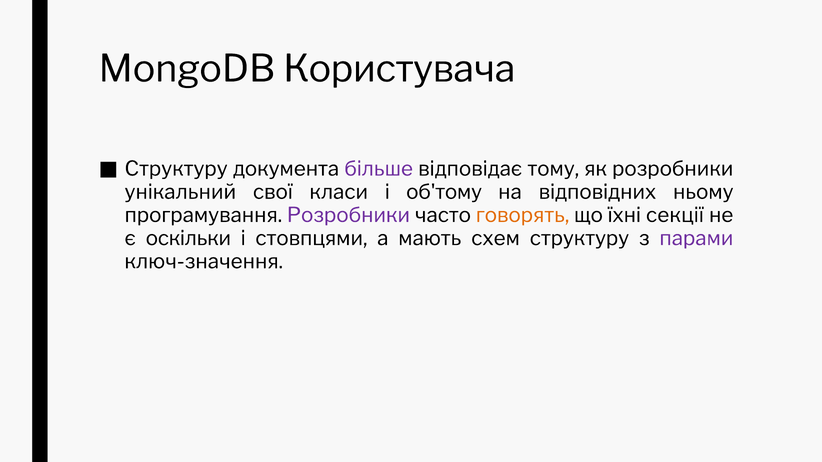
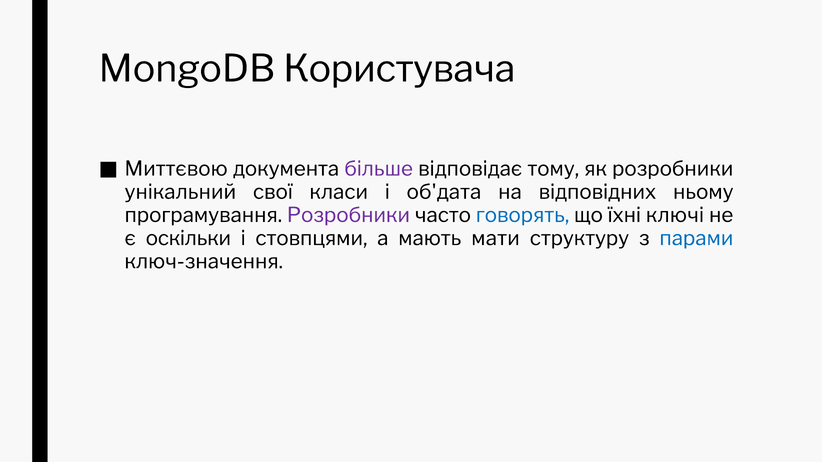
Структуру: Структуру -> Миттєвою (176, 169)
об'тому: об'тому -> об'дата (444, 192)
говорять colour: orange -> blue (522, 215)
секції: секції -> ключі (675, 215)
схем: схем -> мати (496, 239)
парами colour: purple -> blue (696, 239)
